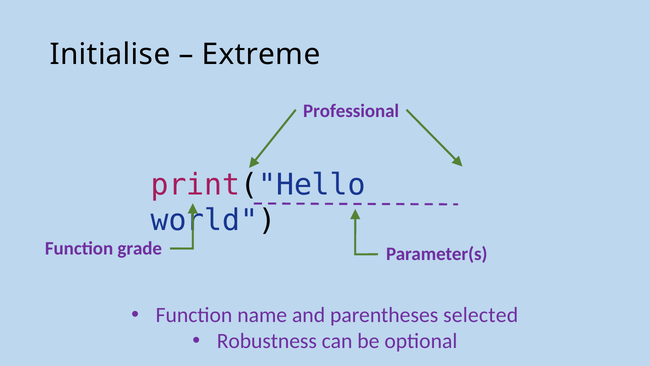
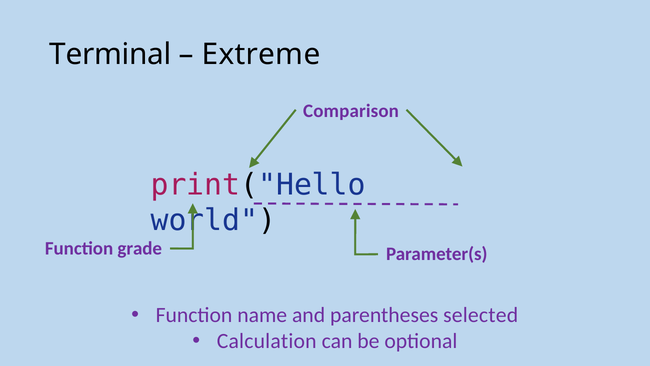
Initialise: Initialise -> Terminal (110, 55)
Professional: Professional -> Comparison (351, 111)
Robustness: Robustness -> Calculation (267, 341)
